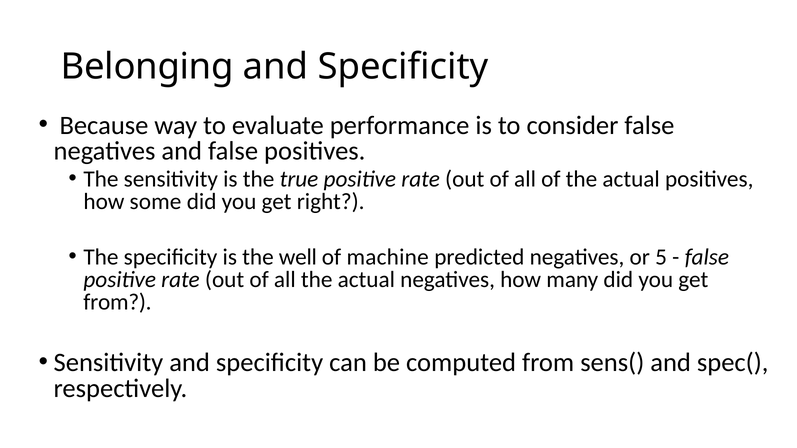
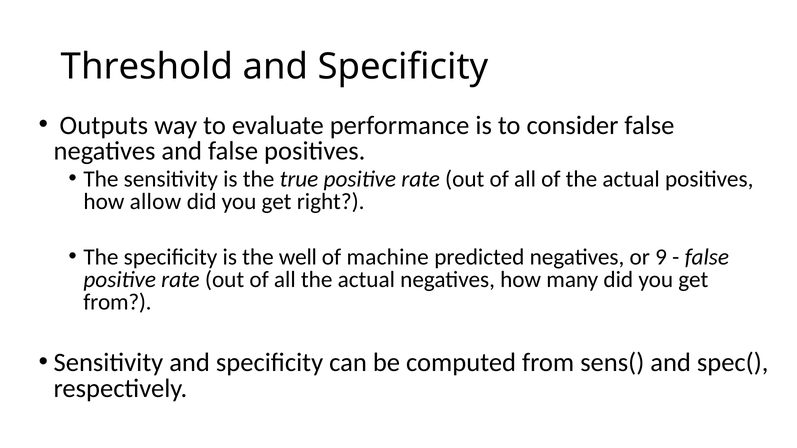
Belonging: Belonging -> Threshold (147, 67)
Because: Because -> Outputs (104, 125)
some: some -> allow (155, 202)
5: 5 -> 9 (661, 257)
